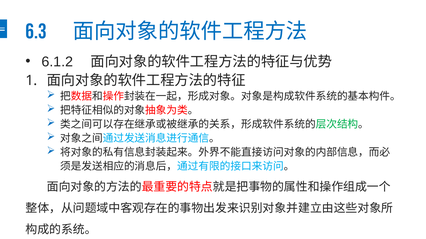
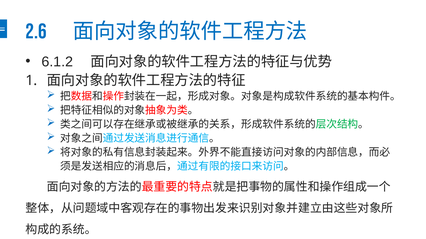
6.3: 6.3 -> 2.6 (36, 32)
